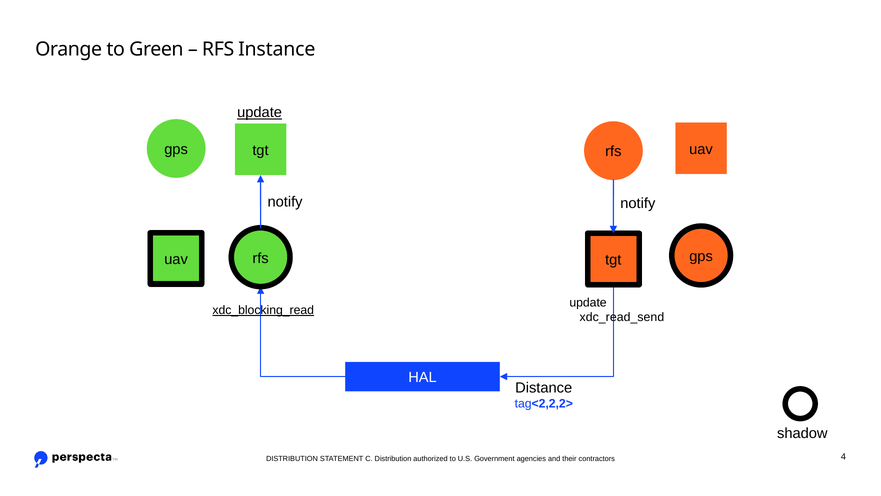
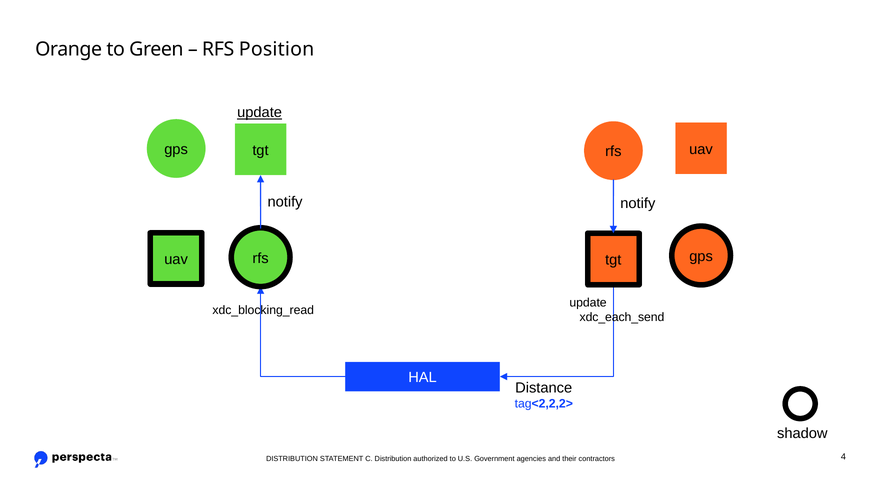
Instance: Instance -> Position (277, 49)
xdc_blocking_read underline: present -> none (263, 310)
xdc_read_send: xdc_read_send -> xdc_each_send (622, 317)
